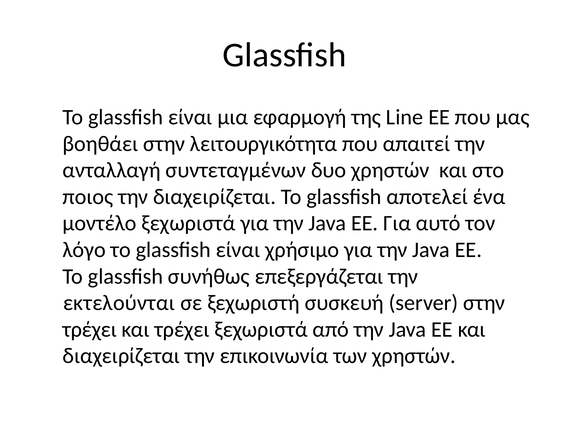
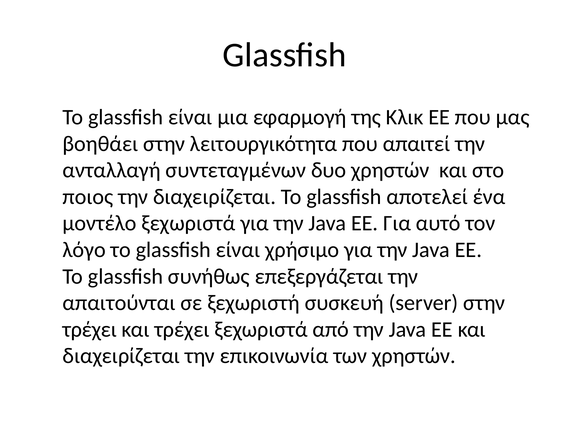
Line: Line -> Κλικ (405, 117)
εκτελούνται: εκτελούνται -> απαιτούνται (119, 303)
